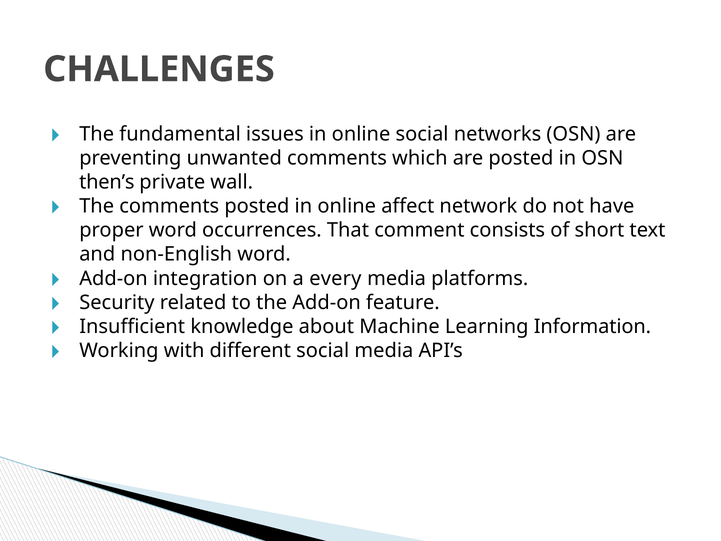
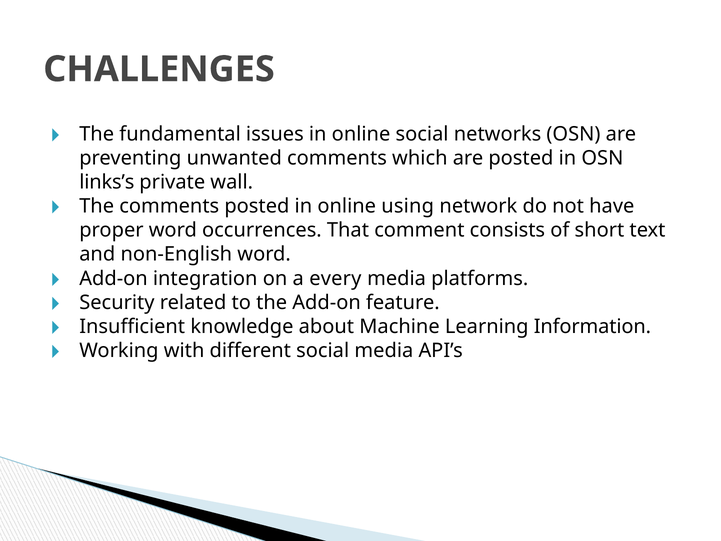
then’s: then’s -> links’s (107, 182)
affect: affect -> using (408, 206)
